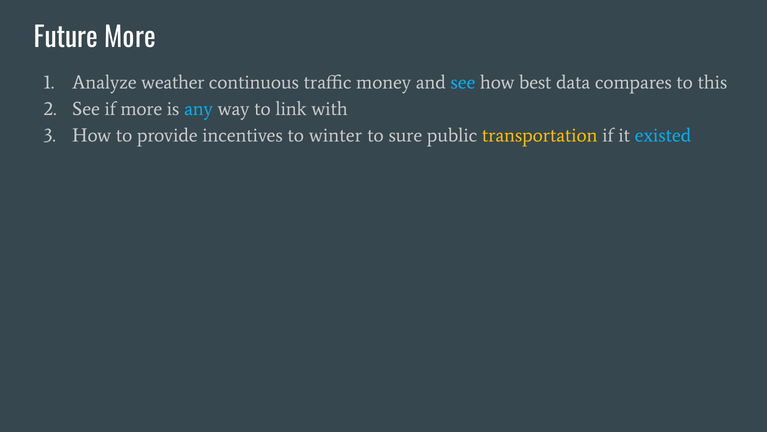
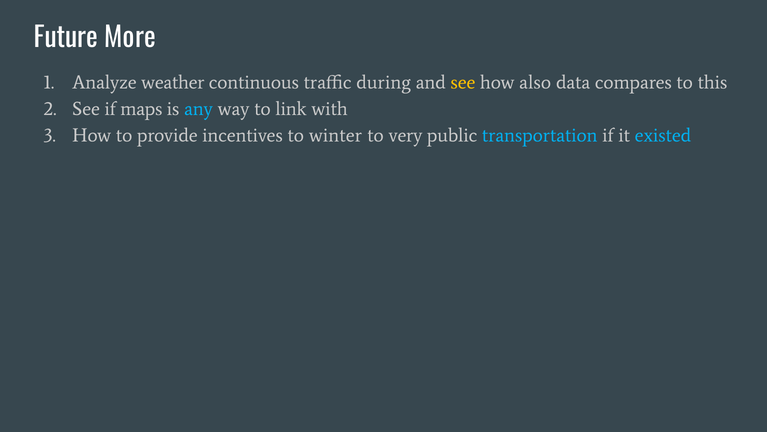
money: money -> during (384, 82)
see colour: light blue -> yellow (463, 82)
best: best -> also (535, 82)
if more: more -> maps (141, 109)
sure: sure -> very (405, 135)
transportation colour: yellow -> light blue (540, 135)
